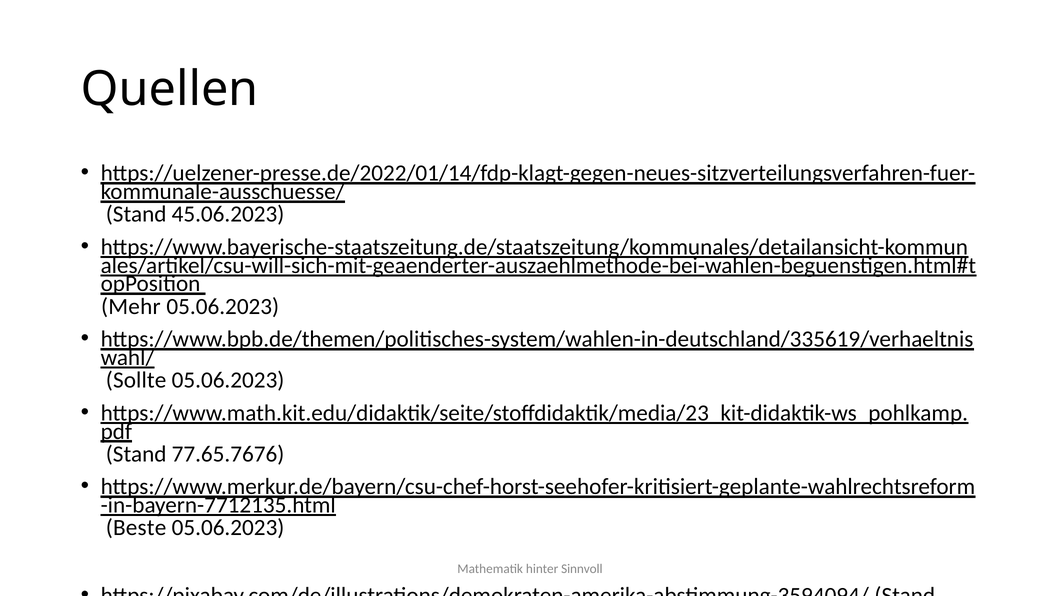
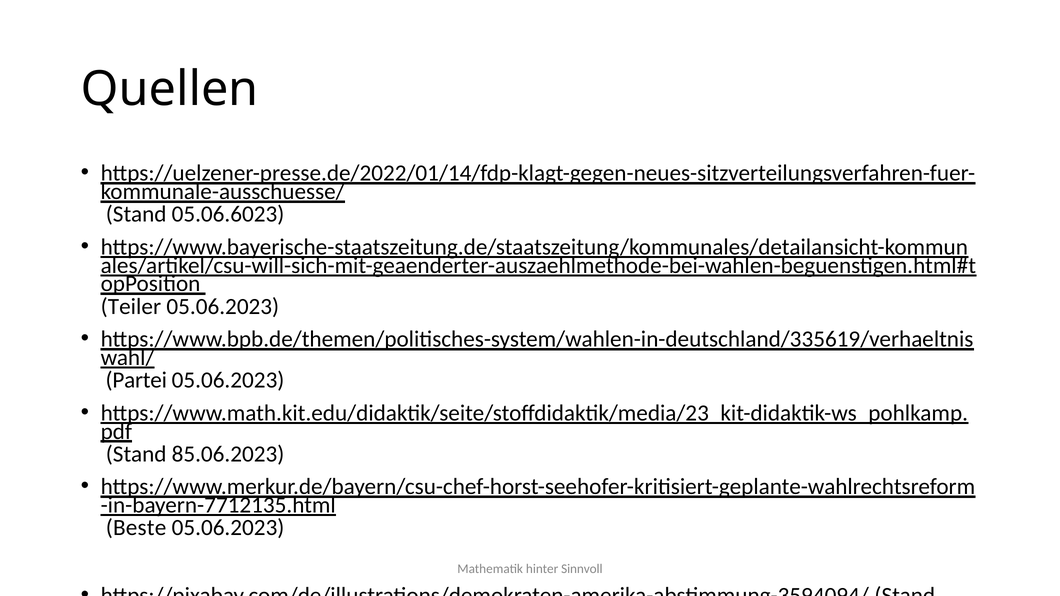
45.06.2023: 45.06.2023 -> 05.06.6023 (228, 214)
Mehr: Mehr -> Teiler (131, 307)
Sollte: Sollte -> Partei (136, 380)
77.65.7676: 77.65.7676 -> 85.06.2023 (228, 454)
